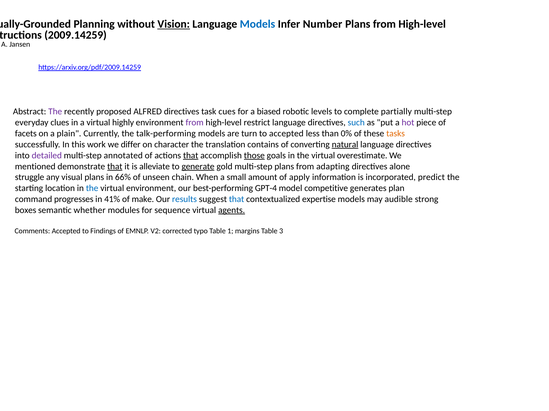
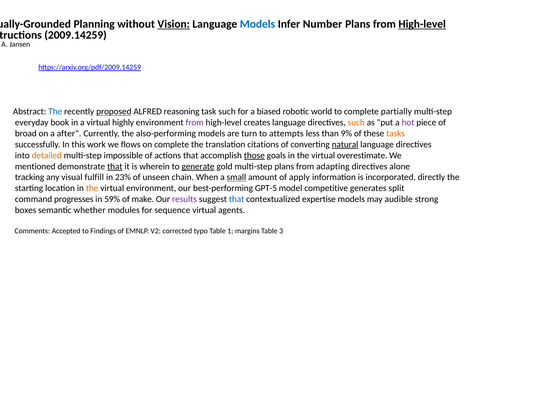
High-level underline: none -> present (422, 24)
The colour: purple -> blue (55, 112)
proposed underline: none -> present (114, 112)
ALFRED directives: directives -> reasoning (182, 112)
task cues: cues -> such (227, 112)
levels: levels -> world (322, 112)
clues: clues -> book (60, 123)
restrict: restrict -> creates (257, 123)
such colour: blue -> orange (356, 123)
facets: facets -> broad (26, 134)
plain: plain -> after (69, 134)
talk-performing: talk-performing -> also-performing (166, 134)
to accepted: accepted -> attempts (286, 134)
0%: 0% -> 9% (346, 134)
differ: differ -> flows (131, 145)
on character: character -> complete (172, 145)
contains: contains -> citations (263, 145)
detailed colour: purple -> orange (47, 156)
annotated: annotated -> impossible (123, 156)
that underline: present -> none (191, 156)
alleviate: alleviate -> wherein (155, 167)
struggle: struggle -> tracking (30, 178)
visual plans: plans -> fulfill (94, 178)
66%: 66% -> 23% (123, 178)
small underline: none -> present (236, 178)
predict: predict -> directly (431, 178)
the colour: blue -> orange (92, 189)
GPT-4: GPT-4 -> GPT-5 (266, 189)
plan: plan -> split (396, 189)
41%: 41% -> 59% (112, 200)
results colour: blue -> purple (184, 200)
agents underline: present -> none (232, 211)
